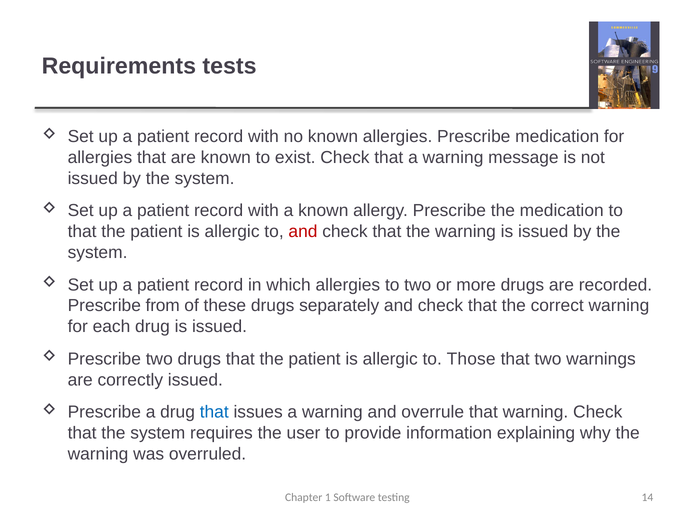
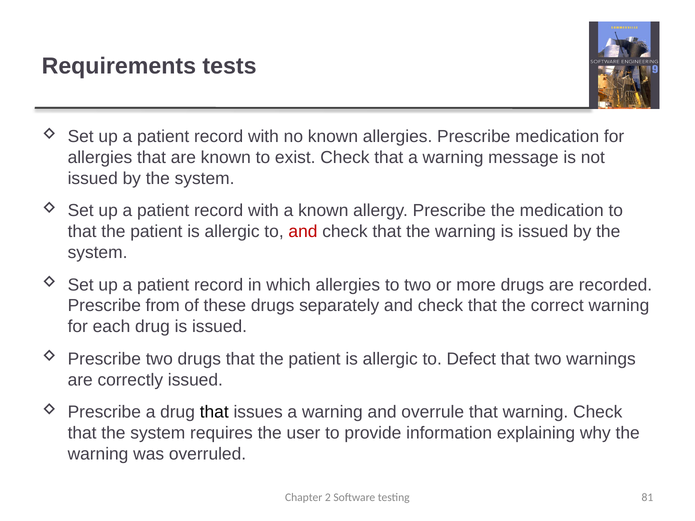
Those: Those -> Defect (471, 359)
that colour: blue -> black (214, 412)
1: 1 -> 2 (328, 498)
14: 14 -> 81 (647, 498)
